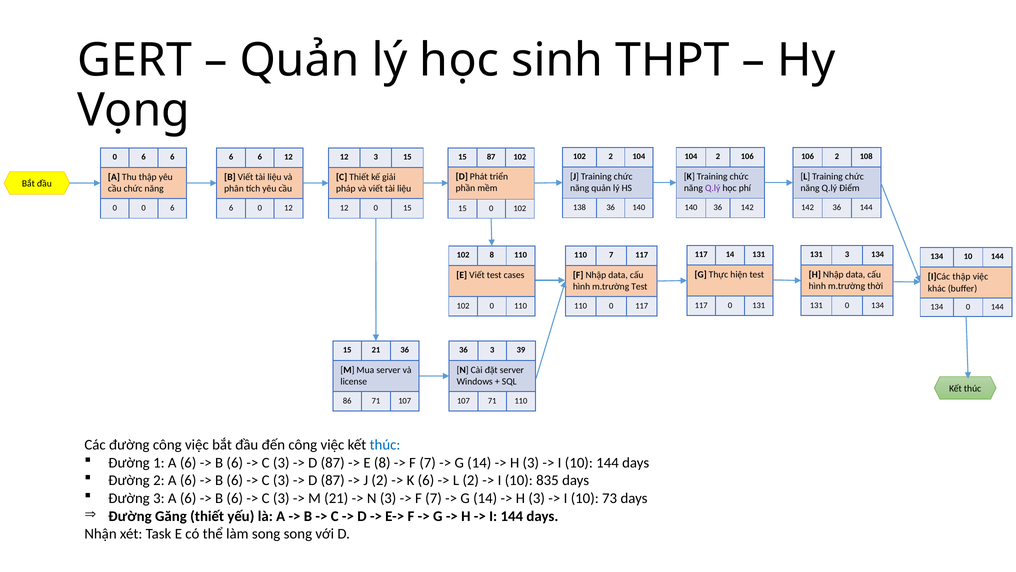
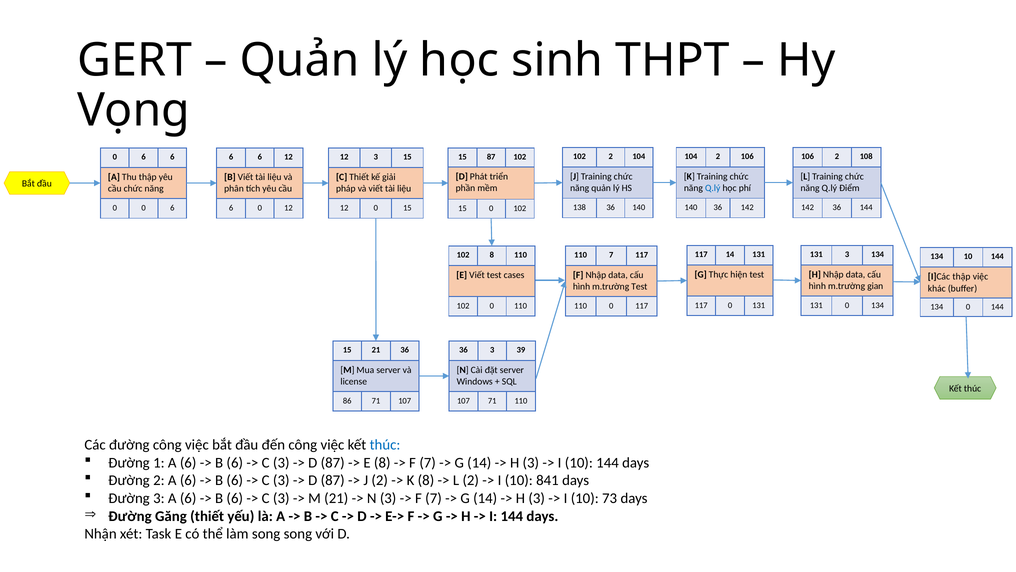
Q.lý colour: purple -> blue (713, 188)
thời: thời -> gian (875, 286)
K 6: 6 -> 8 (426, 480)
835: 835 -> 841 (547, 480)
